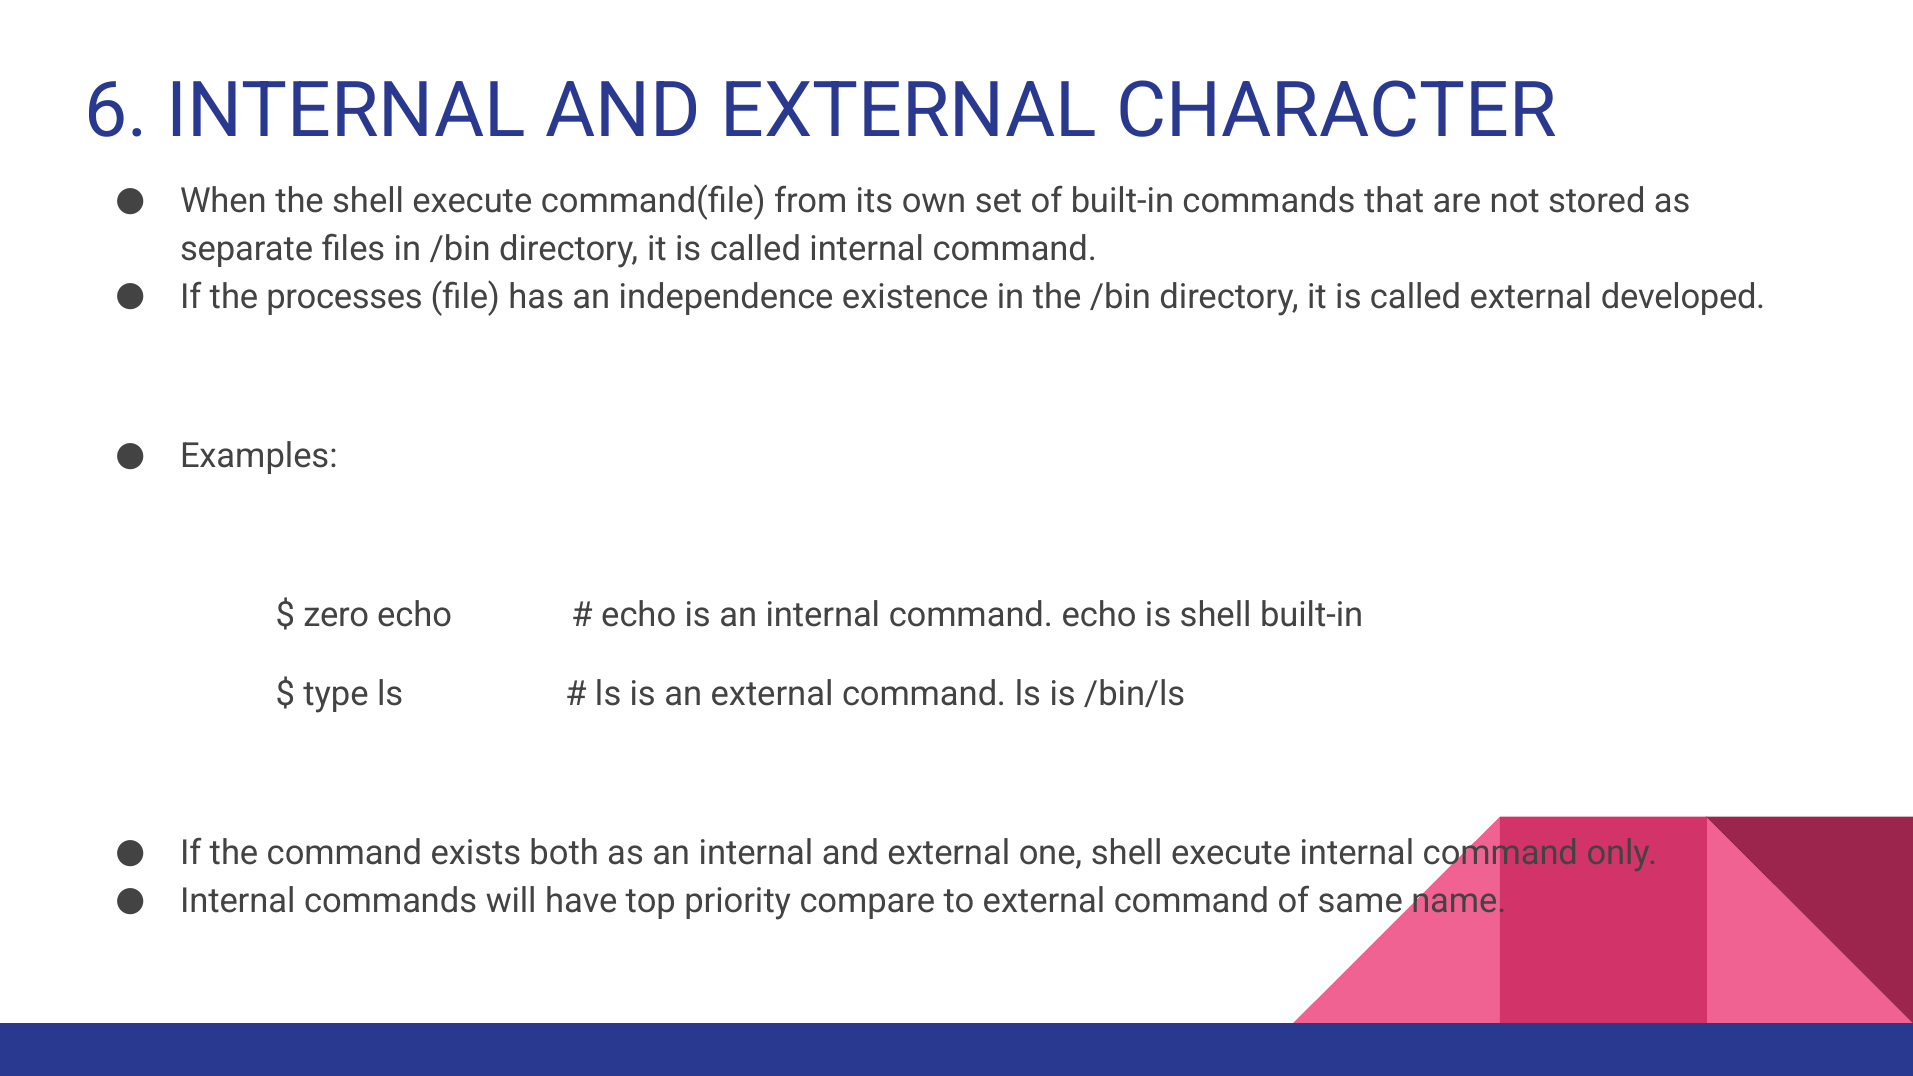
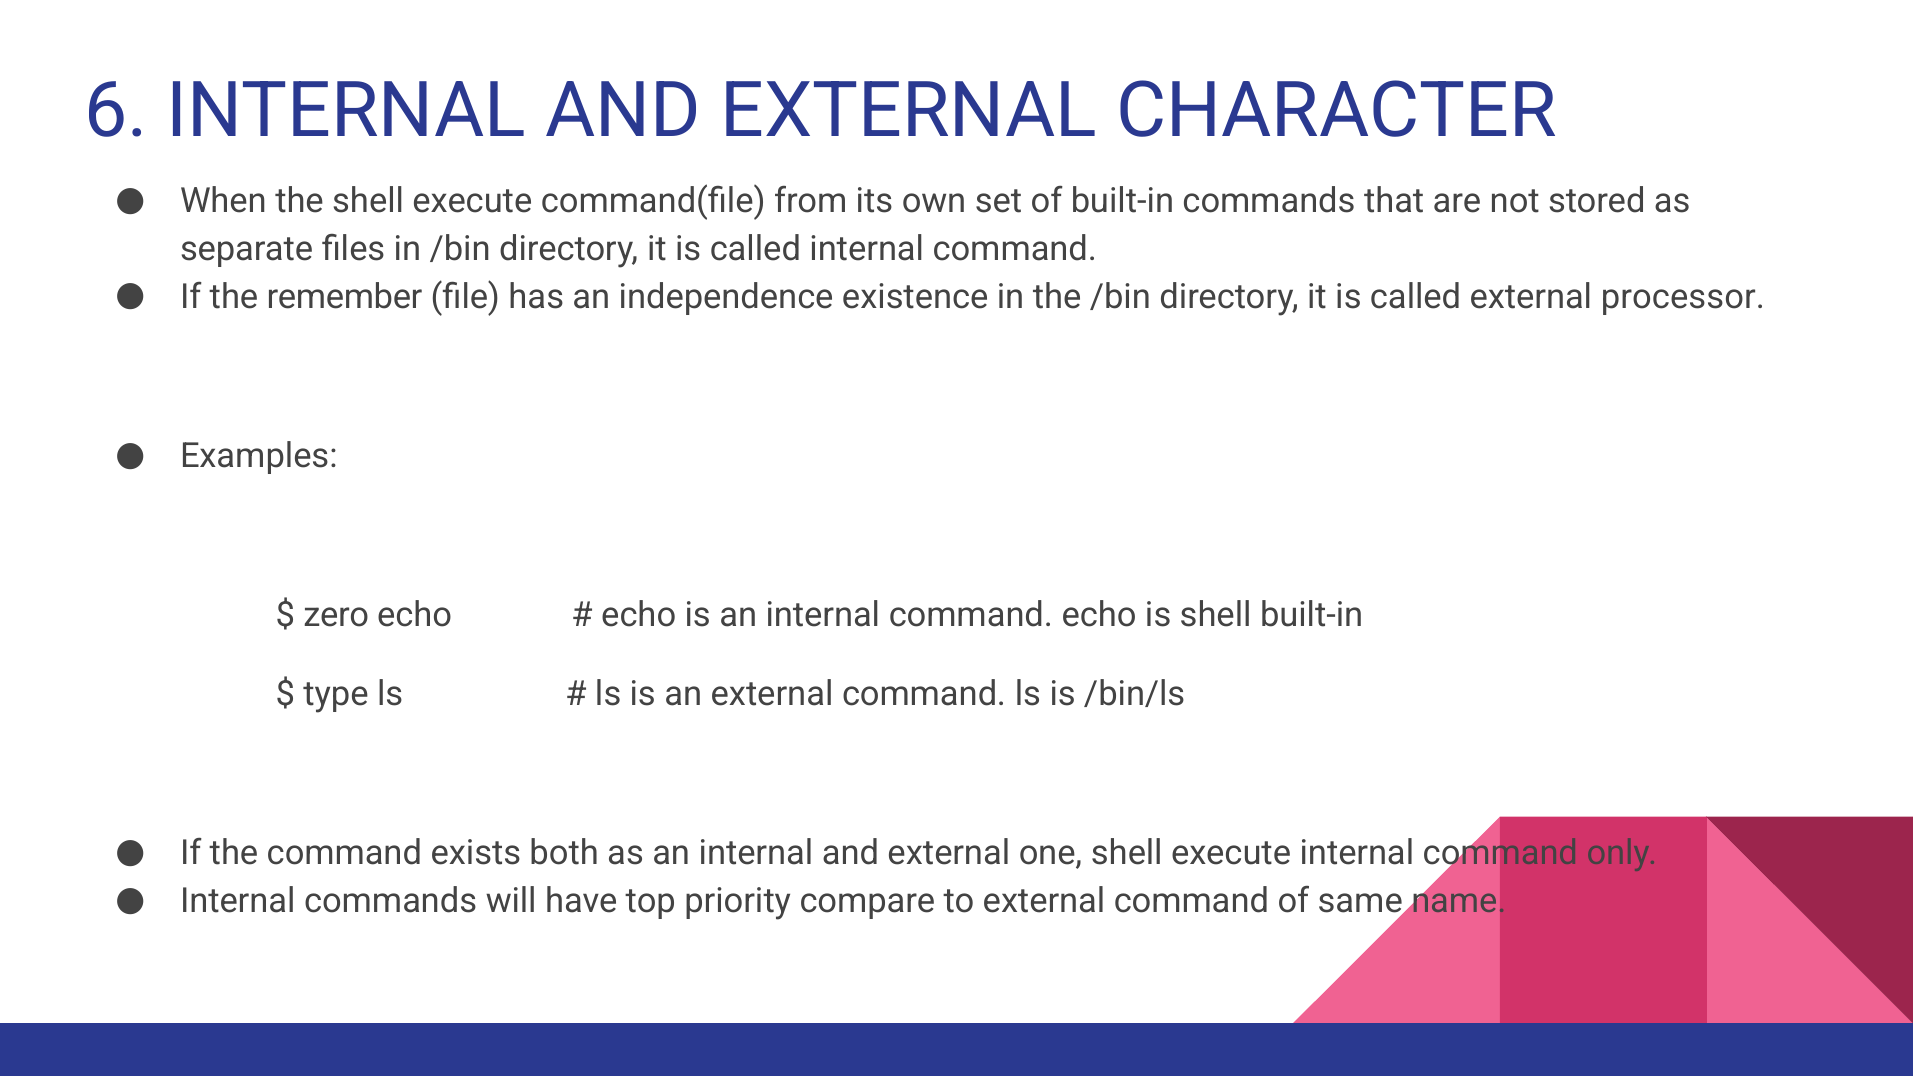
processes: processes -> remember (344, 297)
developed: developed -> processor (1683, 297)
